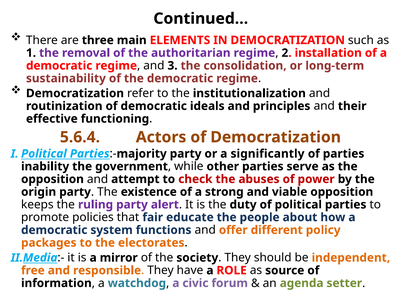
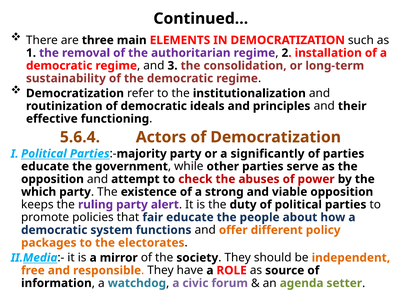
inability: inability -> educate (45, 167)
origin: origin -> which (39, 192)
